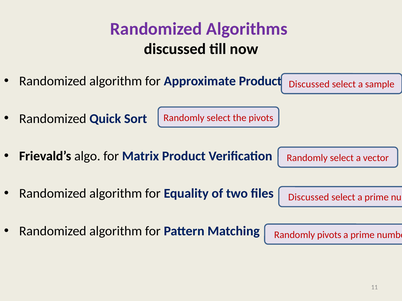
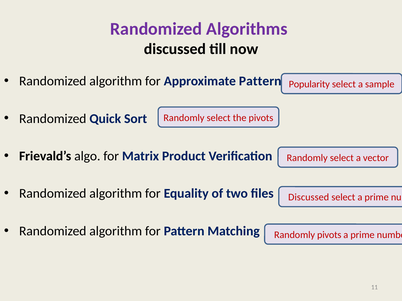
Approximate Product: Product -> Pattern (260, 81)
Discussed: Discussed -> Popularity (309, 84)
